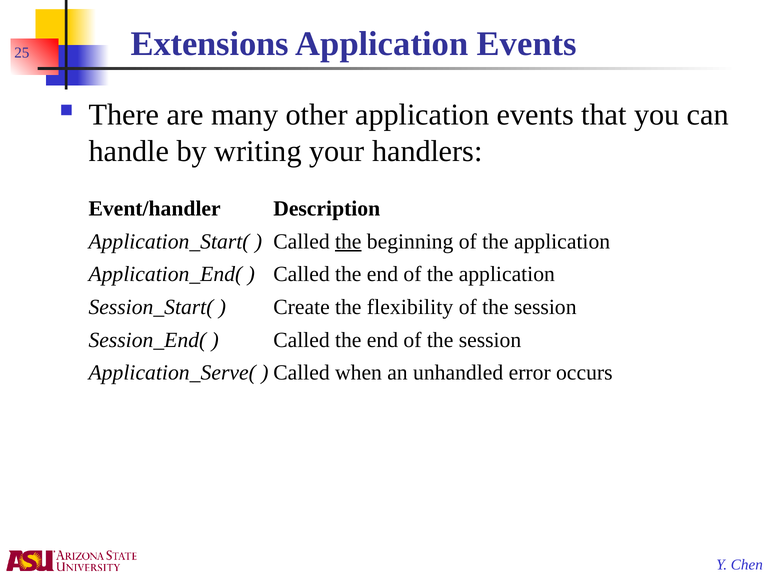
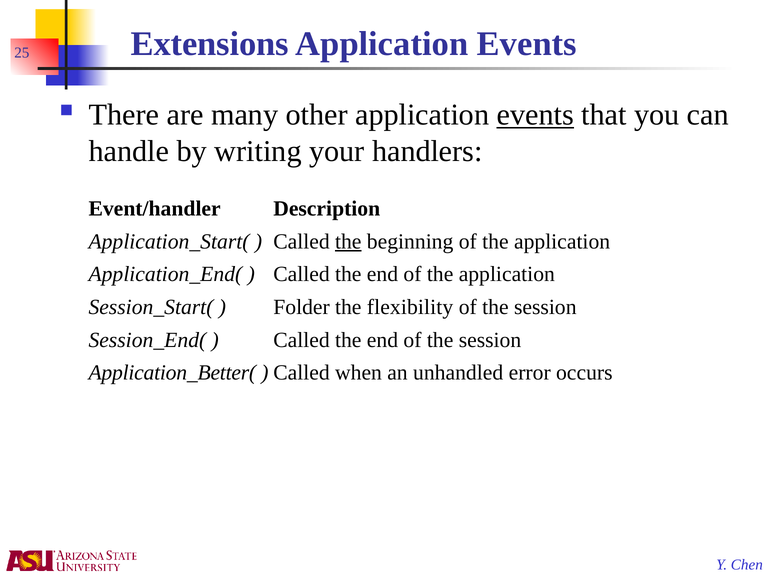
events underline: none -> present (535, 115)
Create: Create -> Folder (302, 307)
Application_Serve(: Application_Serve( -> Application_Better( (172, 373)
